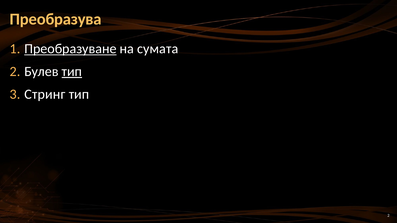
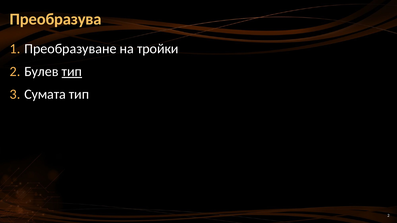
Преобразуване underline: present -> none (70, 49)
сумата: сумата -> тройки (158, 49)
Стринг: Стринг -> Сумата (45, 94)
